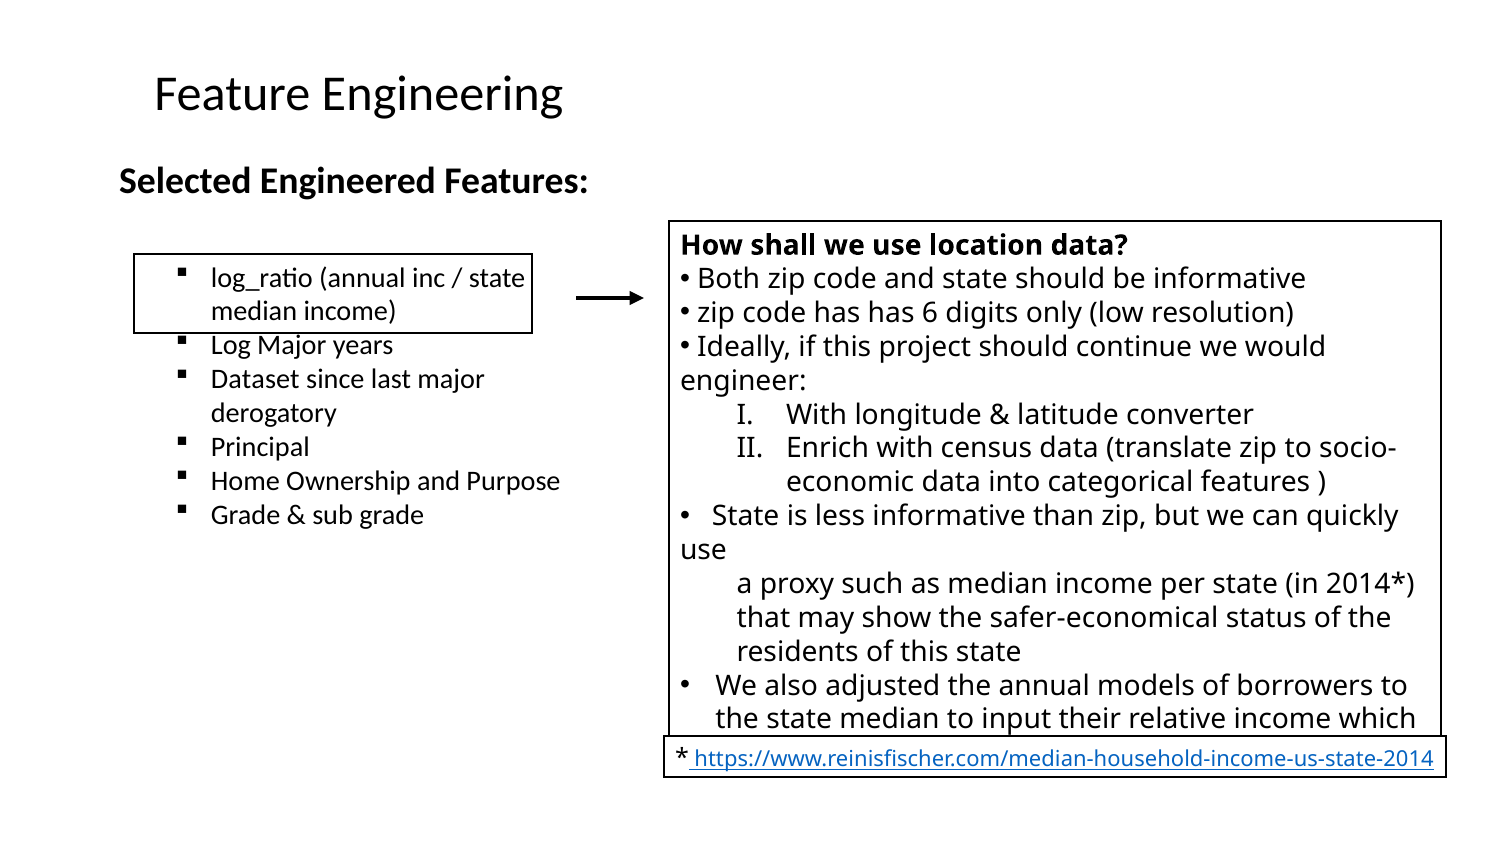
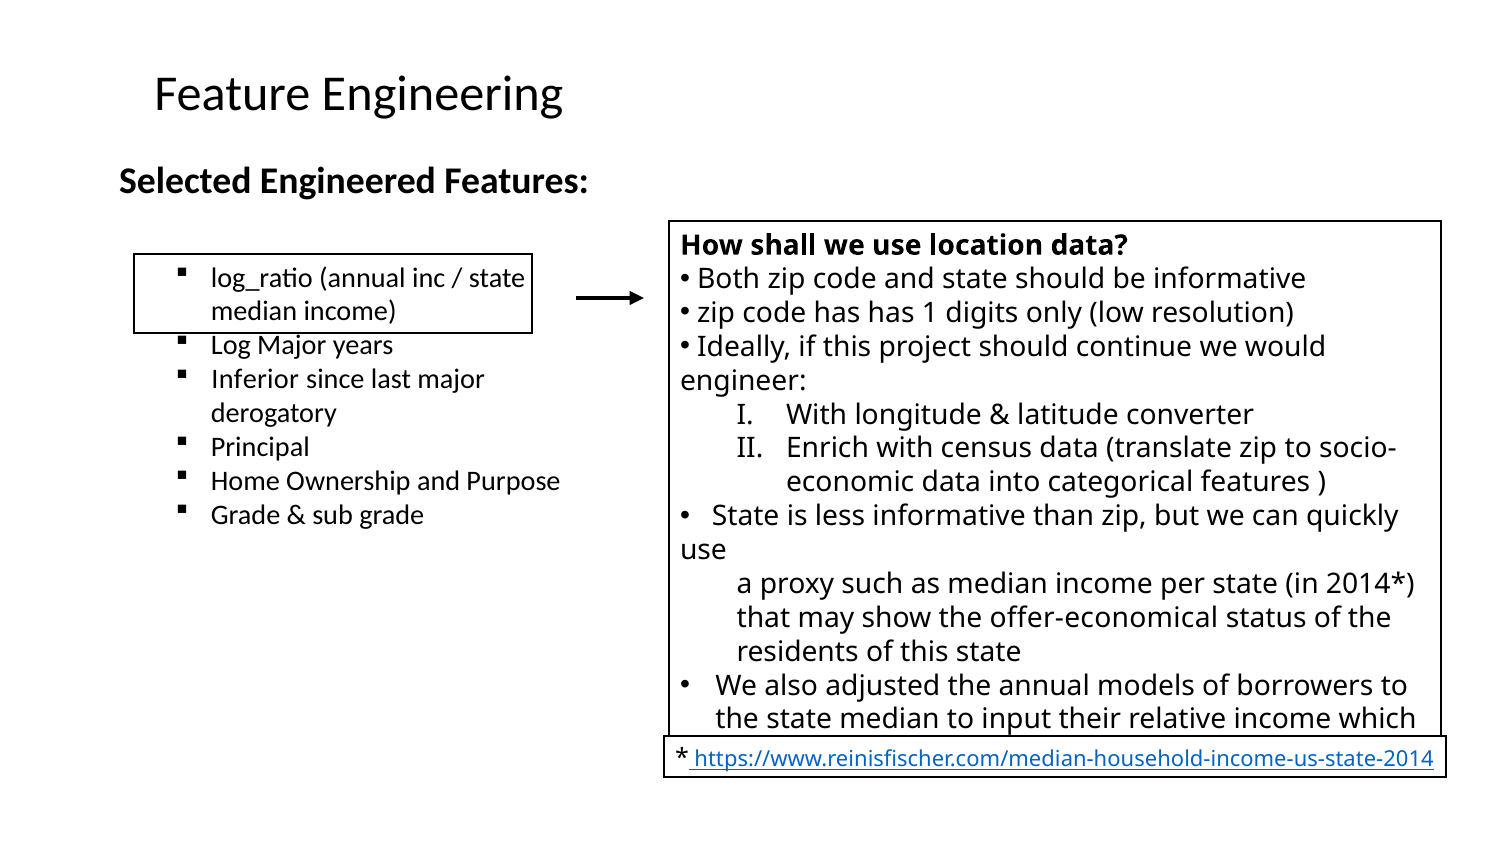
6: 6 -> 1 (930, 313)
Dataset: Dataset -> Inferior (255, 380)
safer-economical: safer-economical -> offer-economical (1104, 619)
